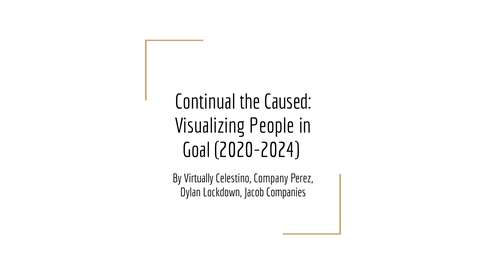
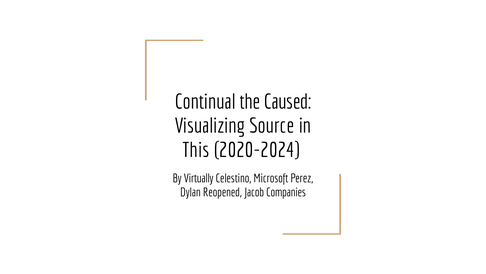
People: People -> Source (272, 126)
Goal: Goal -> This (196, 150)
Company: Company -> Microsoft (271, 178)
Lockdown: Lockdown -> Reopened (222, 192)
